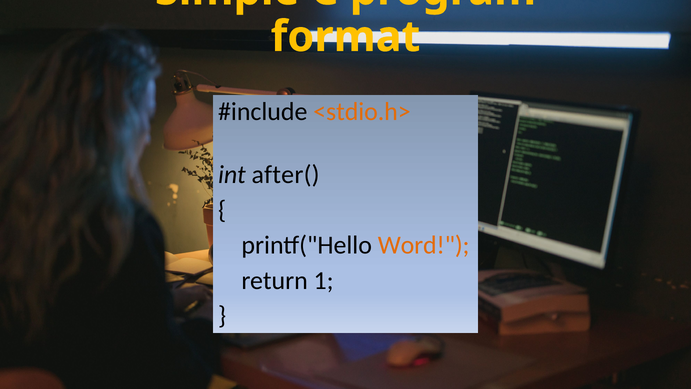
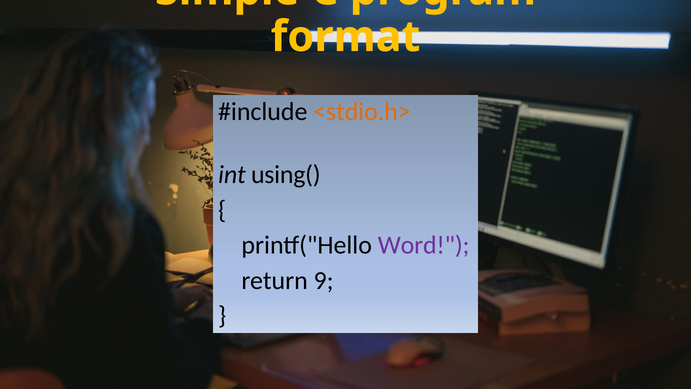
after(: after( -> using( (286, 175)
Word colour: orange -> purple (424, 245)
1: 1 -> 9 (324, 280)
